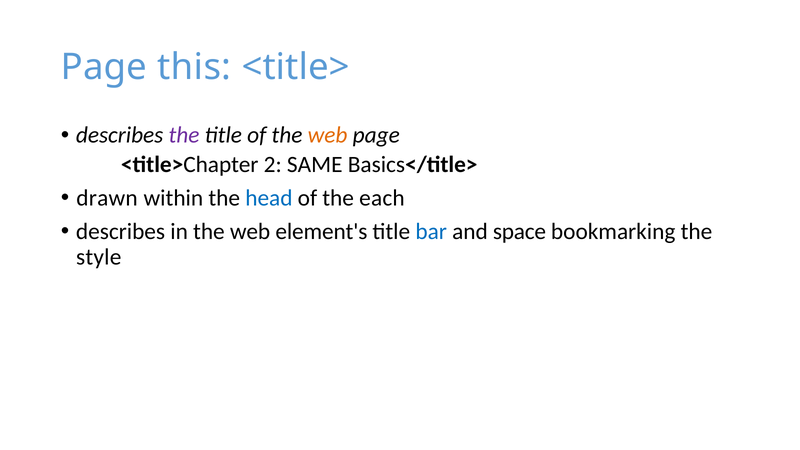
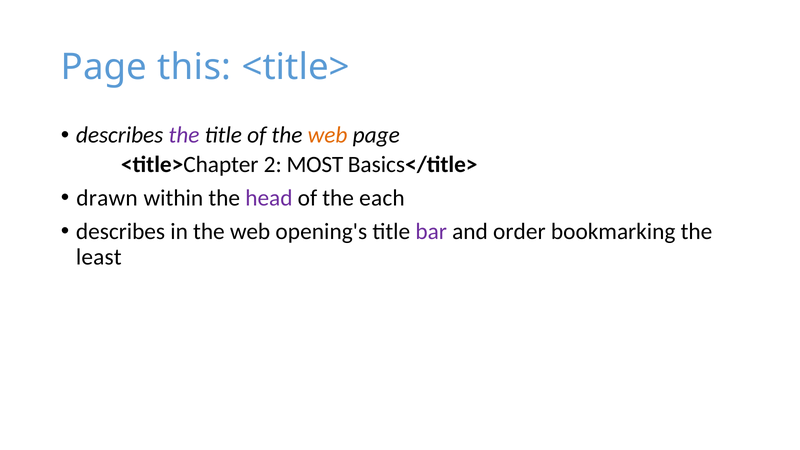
SAME: SAME -> MOST (315, 165)
head colour: blue -> purple (269, 198)
element's: element's -> opening's (321, 232)
bar colour: blue -> purple (431, 232)
space: space -> order (519, 232)
style: style -> least (99, 257)
